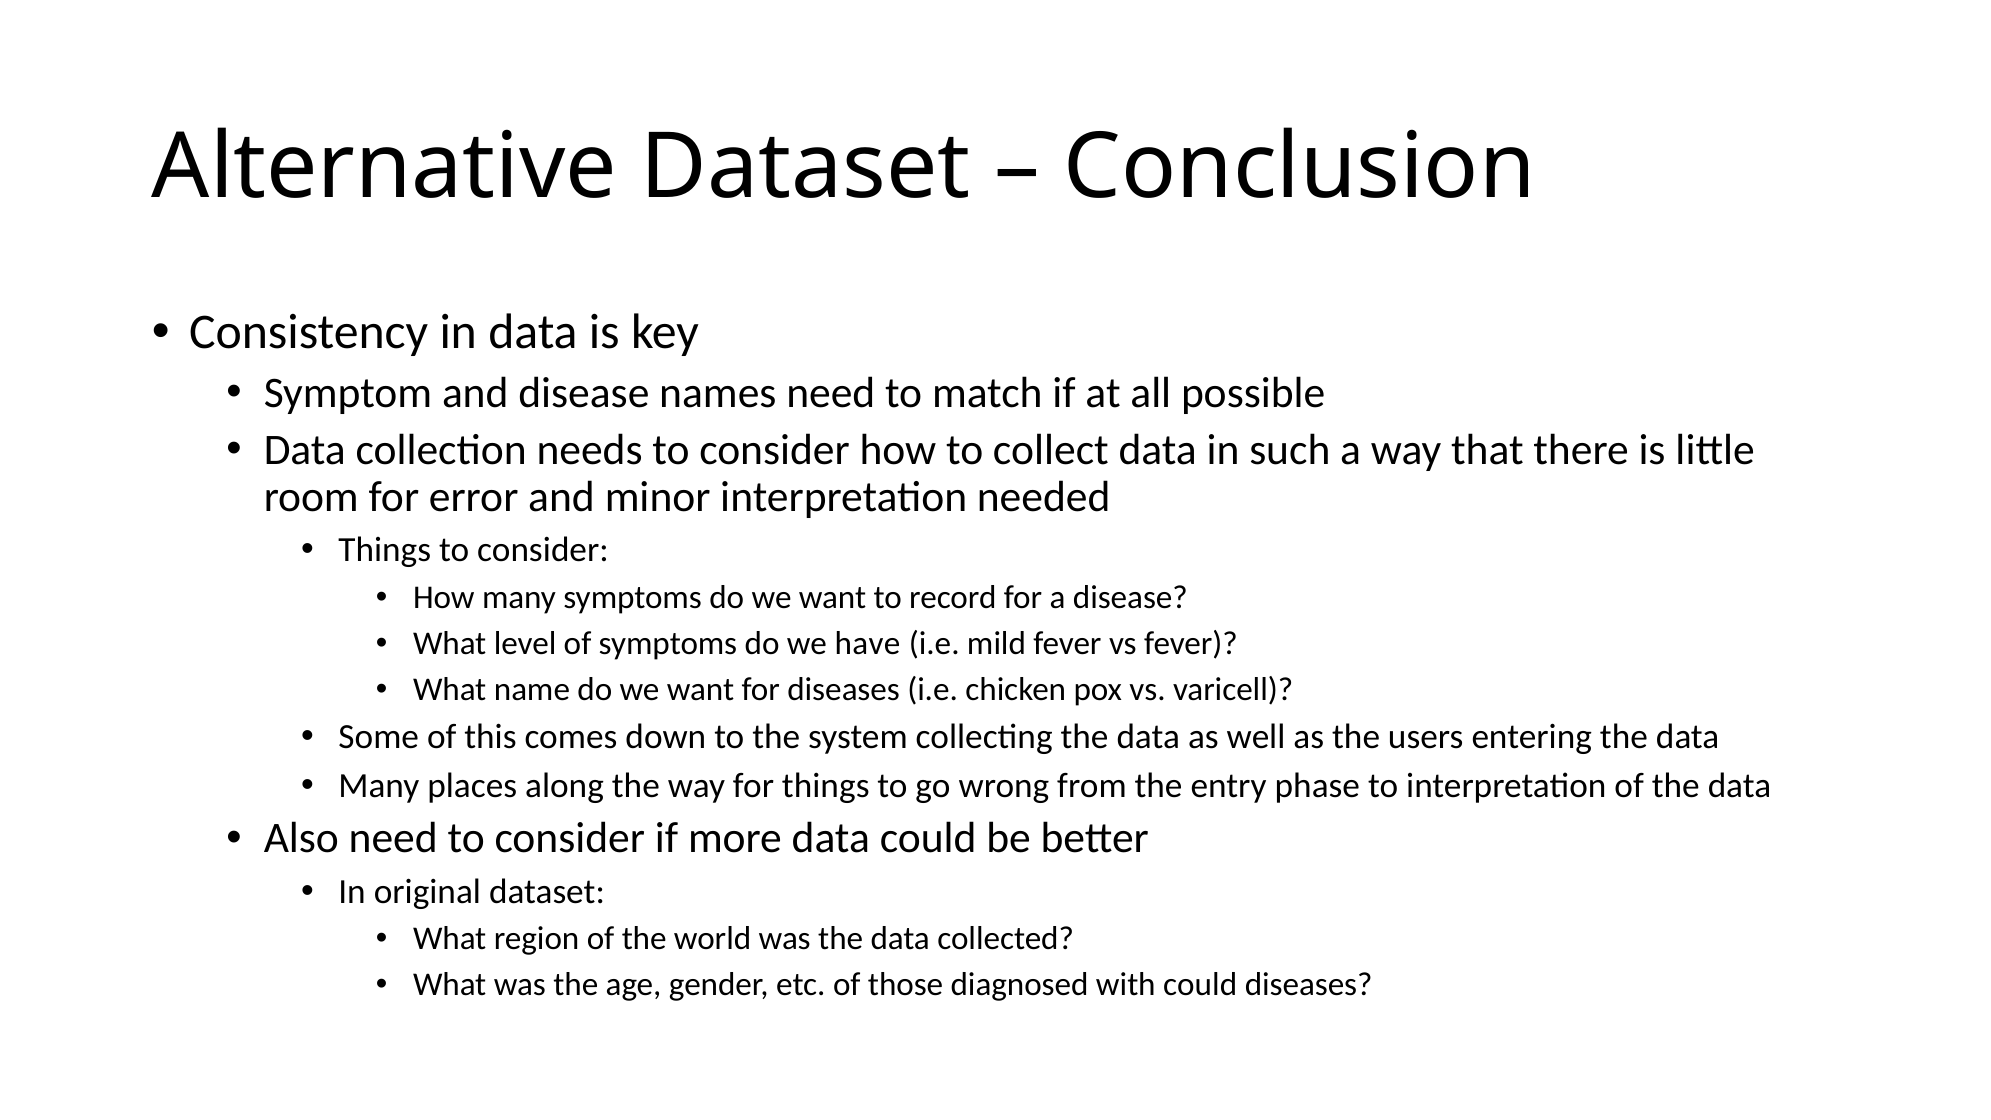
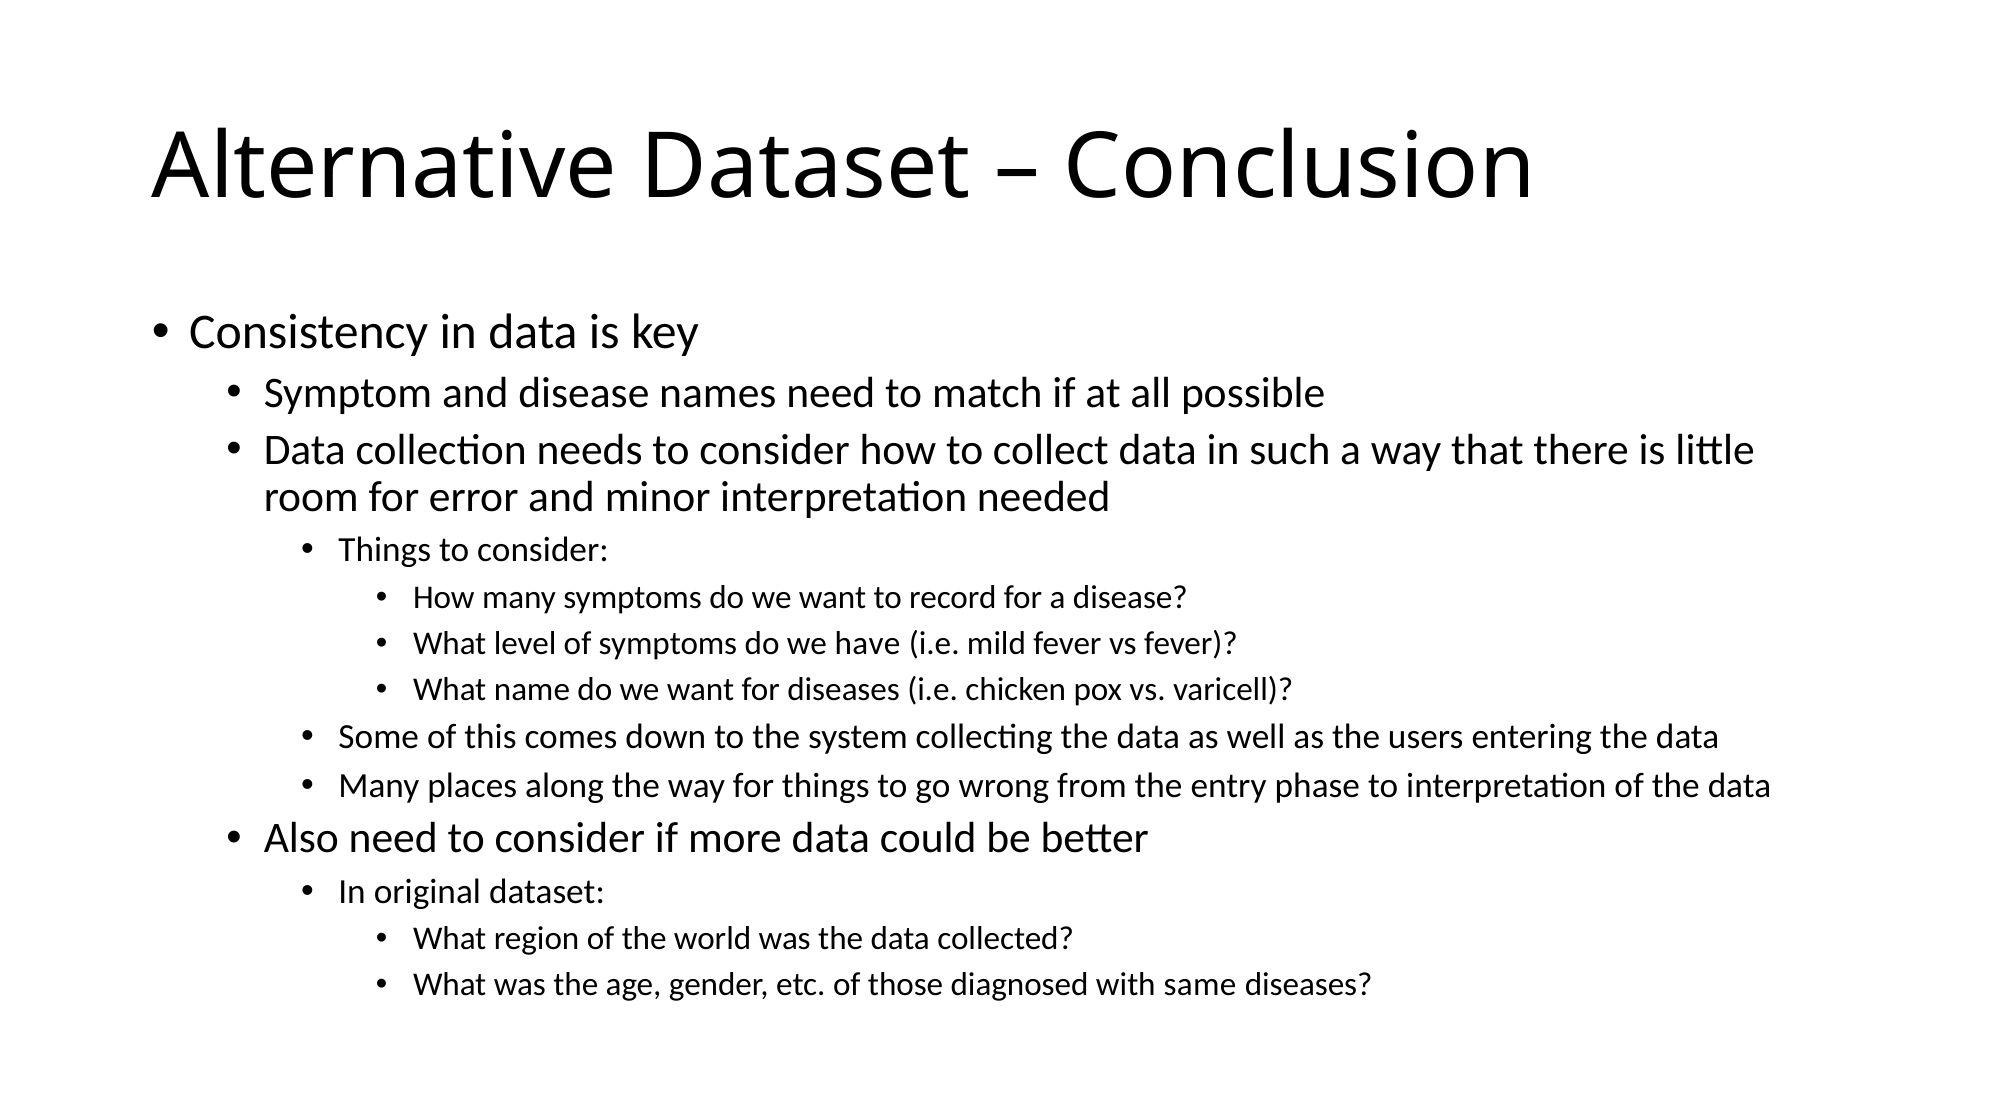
with could: could -> same (1200, 985)
